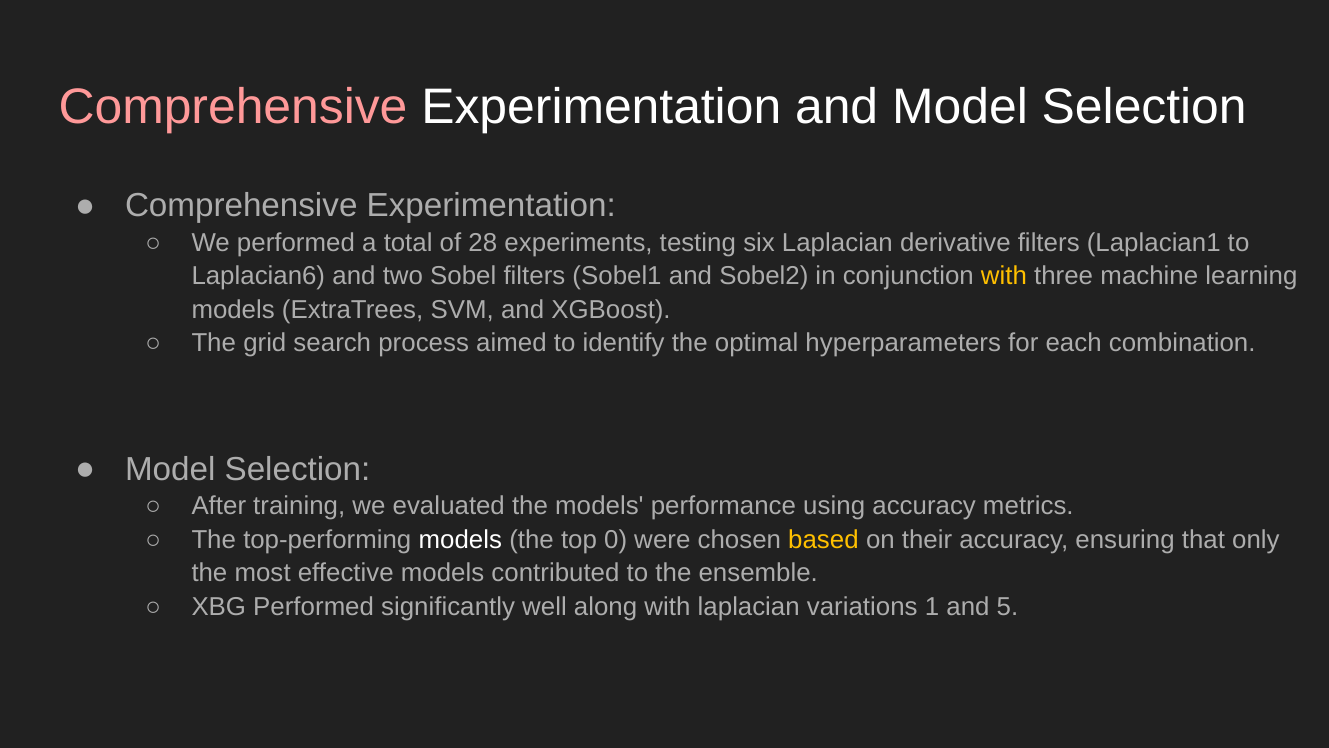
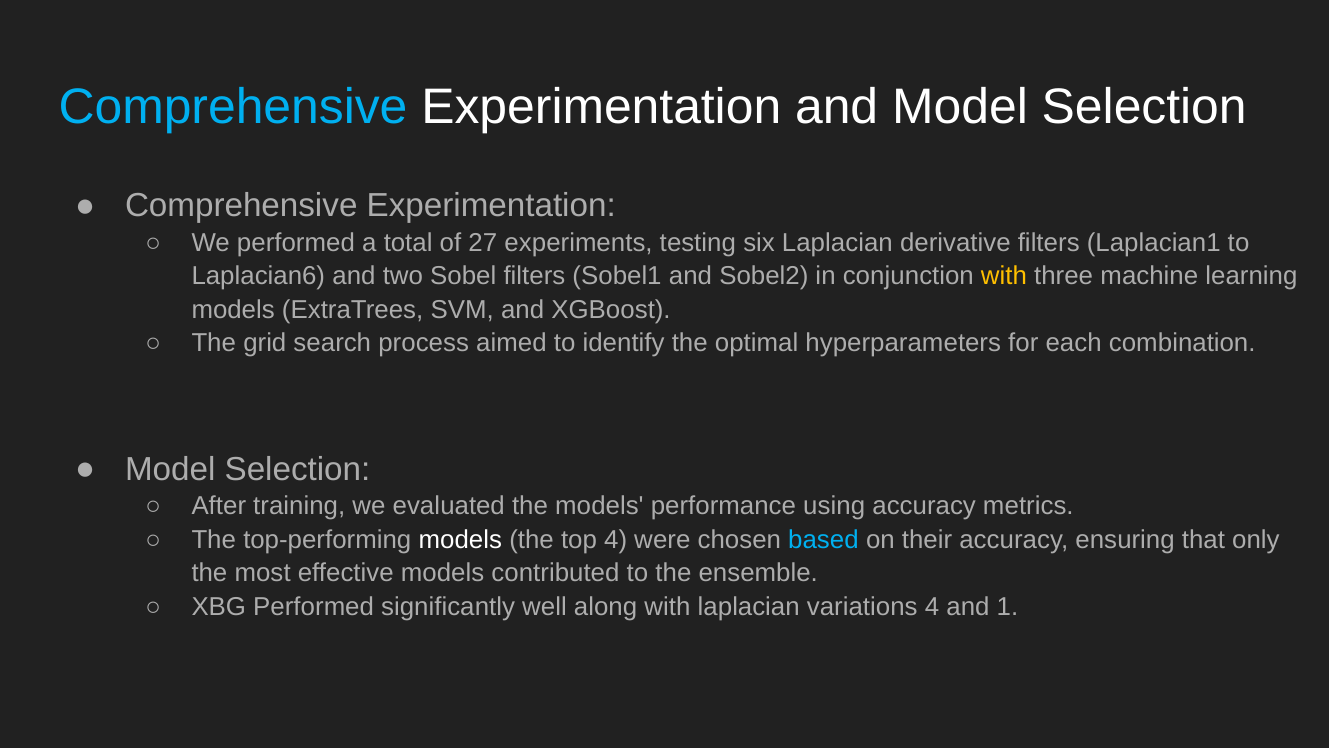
Comprehensive colour: pink -> light blue (233, 107)
28: 28 -> 27 (483, 243)
top 0: 0 -> 4 (616, 540)
based colour: yellow -> light blue (823, 540)
variations 1: 1 -> 4 (932, 606)
5: 5 -> 1 (1007, 606)
